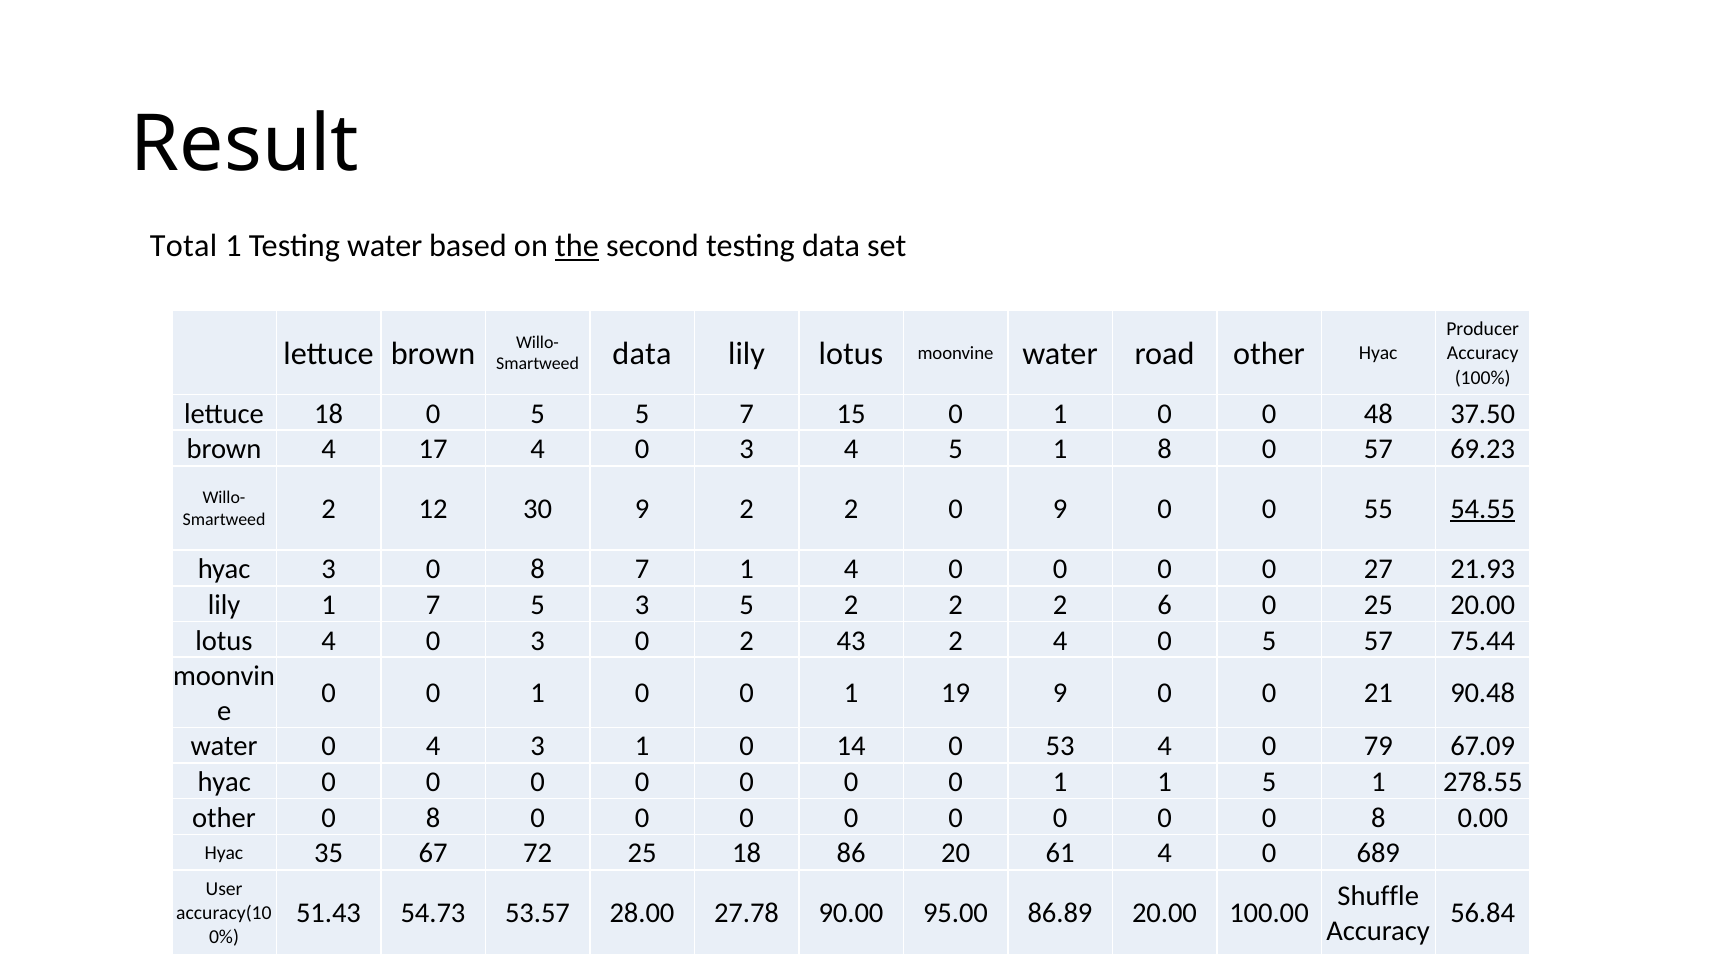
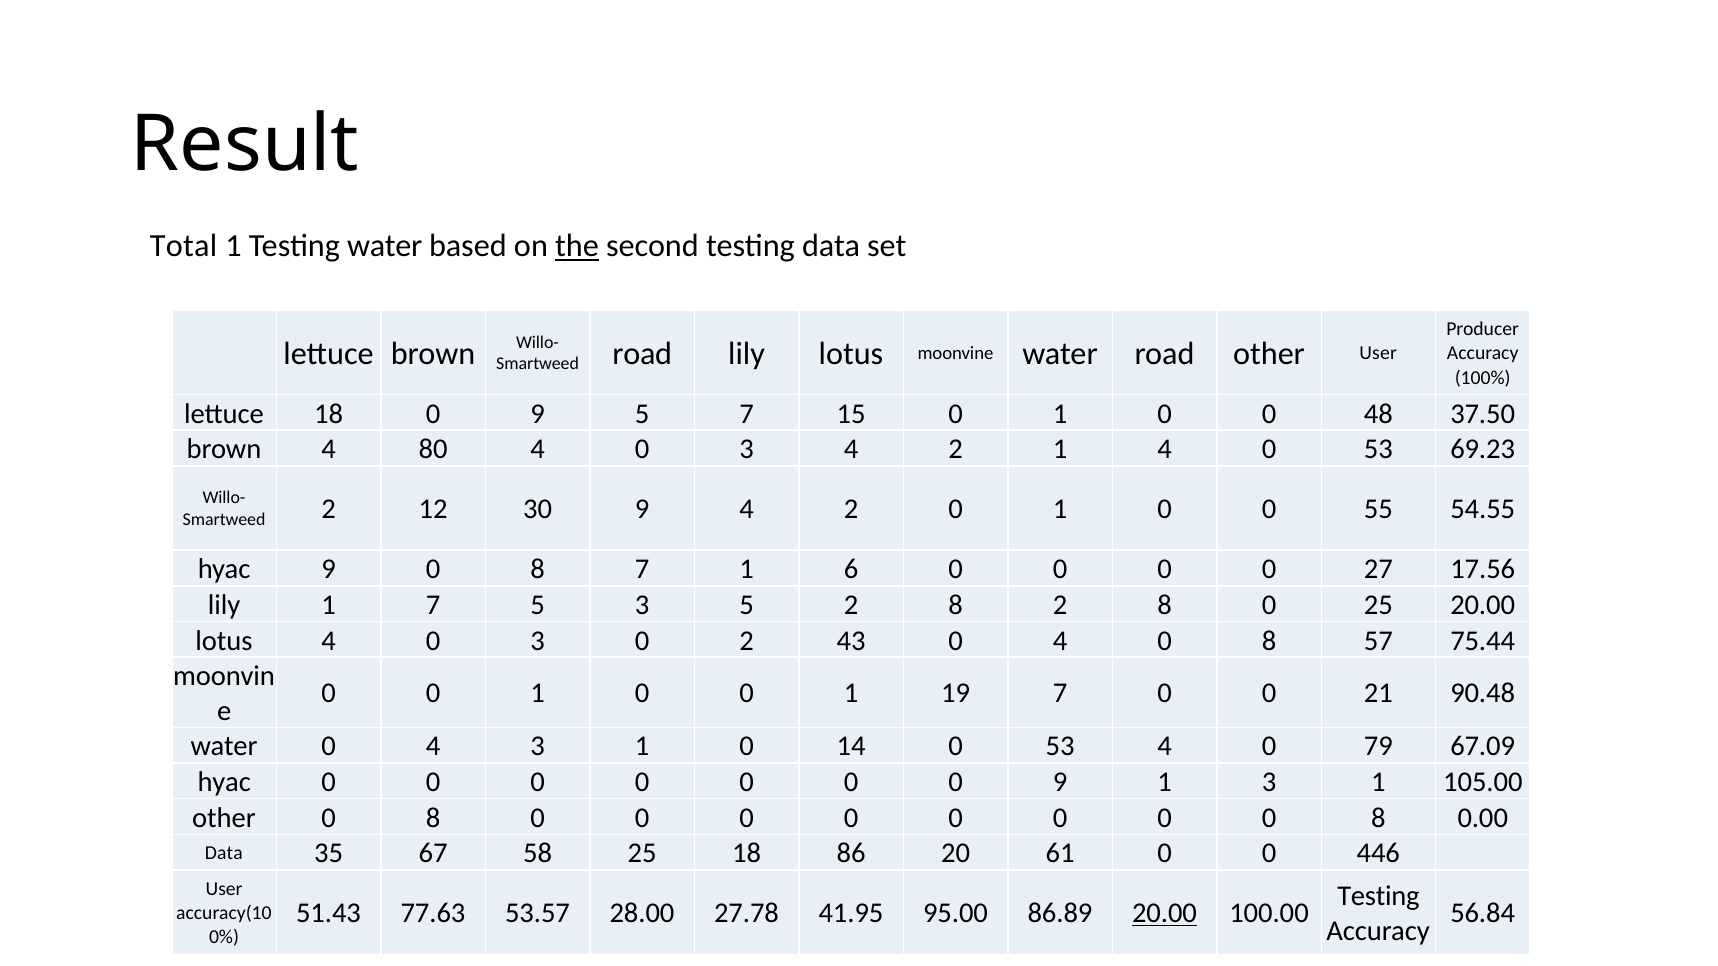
data: data -> road (642, 354)
other Hyac: Hyac -> User (1378, 353)
18 0 5: 5 -> 9 (538, 414)
17: 17 -> 80 (433, 449)
3 4 5: 5 -> 2 (956, 449)
1 8: 8 -> 4 (1165, 449)
57: 57 -> 53 (1378, 449)
9 2: 2 -> 4 (747, 509)
2 0 9: 9 -> 1 (1060, 509)
54.55 underline: present -> none (1483, 509)
hyac 3: 3 -> 9 (329, 569)
1 4: 4 -> 6 (851, 569)
21.93: 21.93 -> 17.56 (1483, 569)
5 2 2: 2 -> 8 (956, 605)
6: 6 -> 8 (1165, 605)
43 2: 2 -> 0 (956, 641)
4 0 5: 5 -> 8 (1269, 641)
19 9: 9 -> 7 (1060, 693)
0 0 0 1: 1 -> 9 (1060, 782)
1 5: 5 -> 3 (1269, 782)
278.55: 278.55 -> 105.00 (1483, 782)
Hyac: Hyac -> Data (224, 853)
72: 72 -> 58 (538, 854)
61 4: 4 -> 0 (1165, 854)
689: 689 -> 446 (1378, 854)
Shuffle: Shuffle -> Testing (1378, 896)
54.73: 54.73 -> 77.63 (433, 914)
90.00: 90.00 -> 41.95 (851, 914)
20.00 underline: none -> present (1164, 914)
